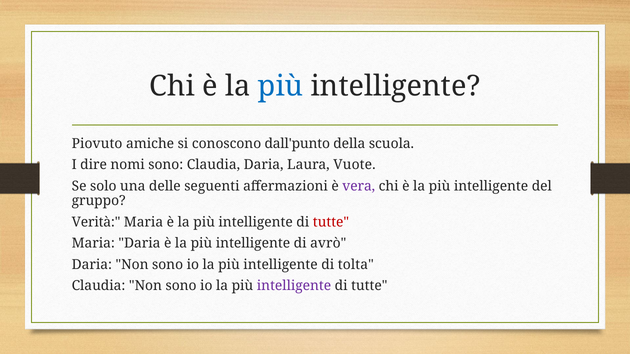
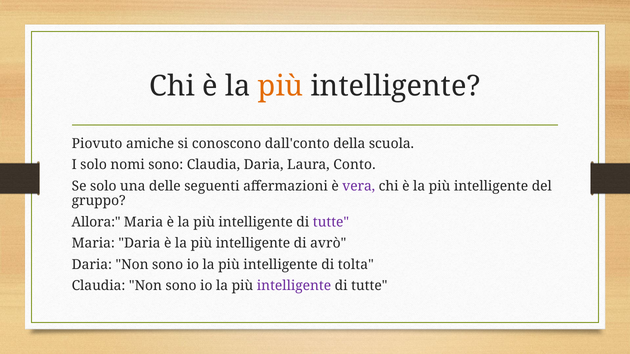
più colour: blue -> orange (281, 86)
dall'punto: dall'punto -> dall'conto (297, 144)
I dire: dire -> solo (94, 165)
Vuote: Vuote -> Conto (354, 165)
Verità: Verità -> Allora (96, 222)
tutte colour: red -> purple (331, 222)
